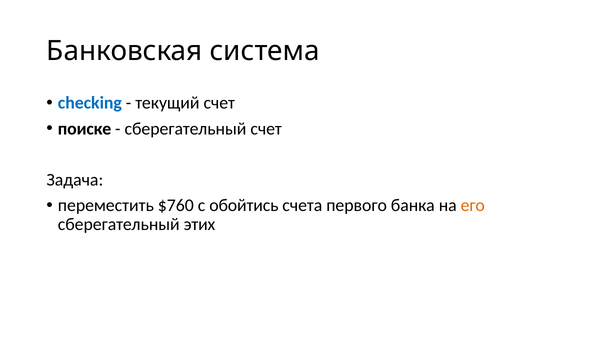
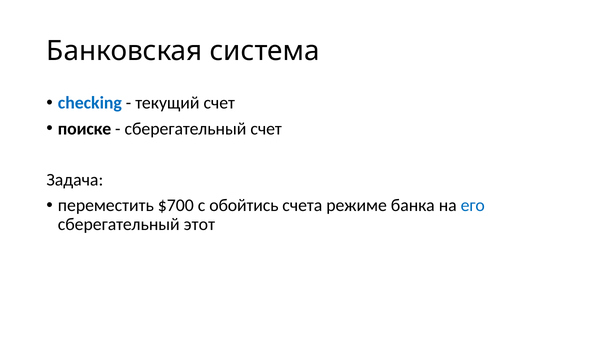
$760: $760 -> $700 (176, 205)
первого: первого -> режиме (357, 205)
его colour: orange -> blue (473, 205)
этих: этих -> этот (199, 224)
